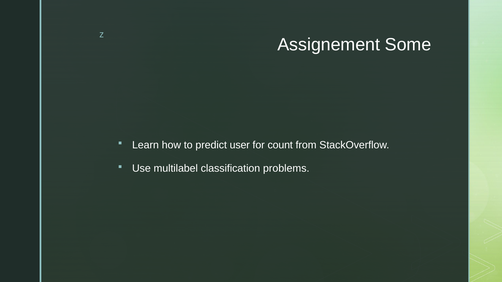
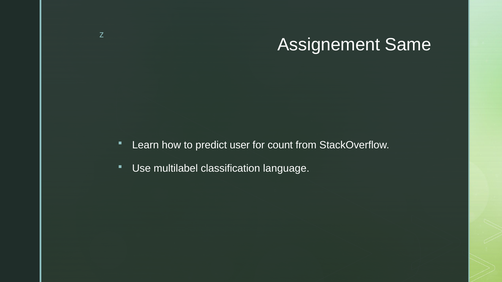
Some: Some -> Same (408, 45)
problems: problems -> language (286, 169)
